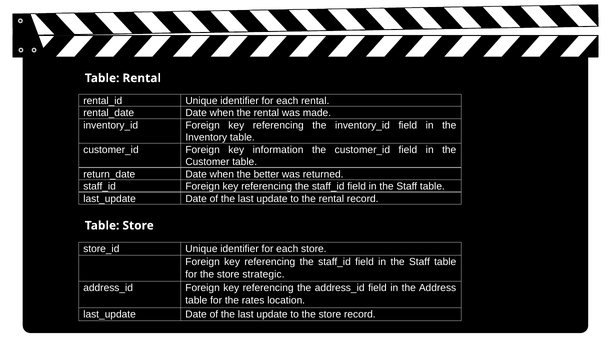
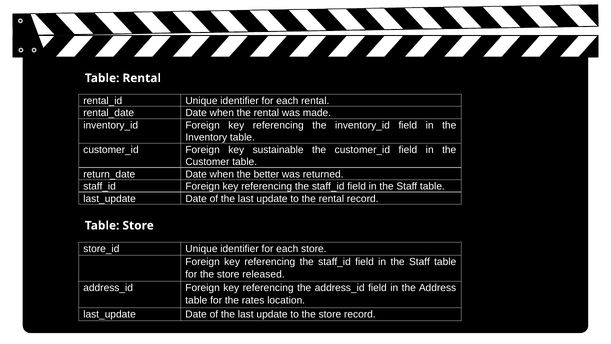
information: information -> sustainable (278, 150)
strategic: strategic -> released (264, 274)
